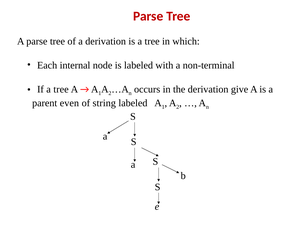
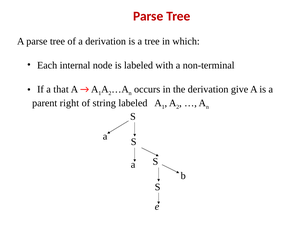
If a tree: tree -> that (61, 89)
even: even -> right (69, 103)
